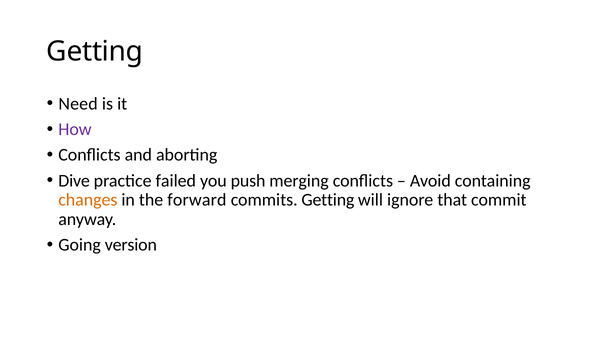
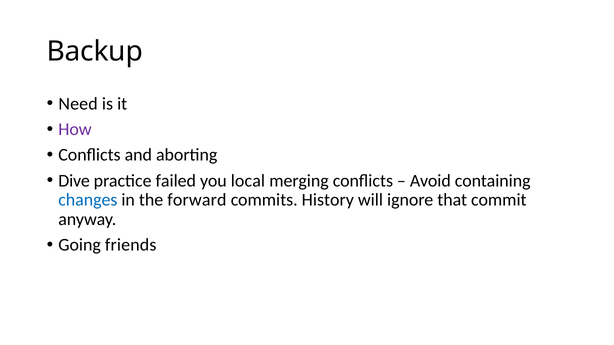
Getting: Getting -> Backup (95, 52)
push: push -> local (248, 181)
changes colour: orange -> blue (88, 200)
commits Getting: Getting -> History (328, 200)
version: version -> friends (131, 245)
